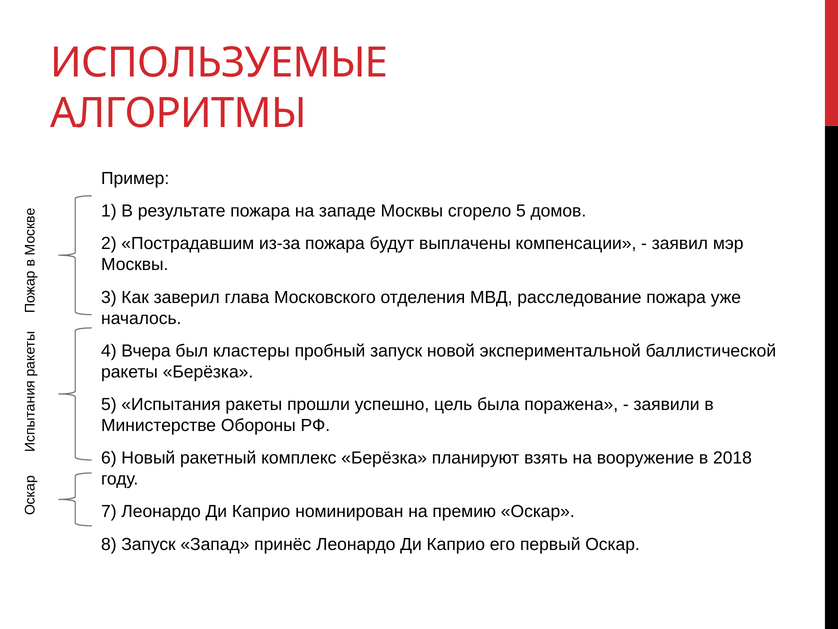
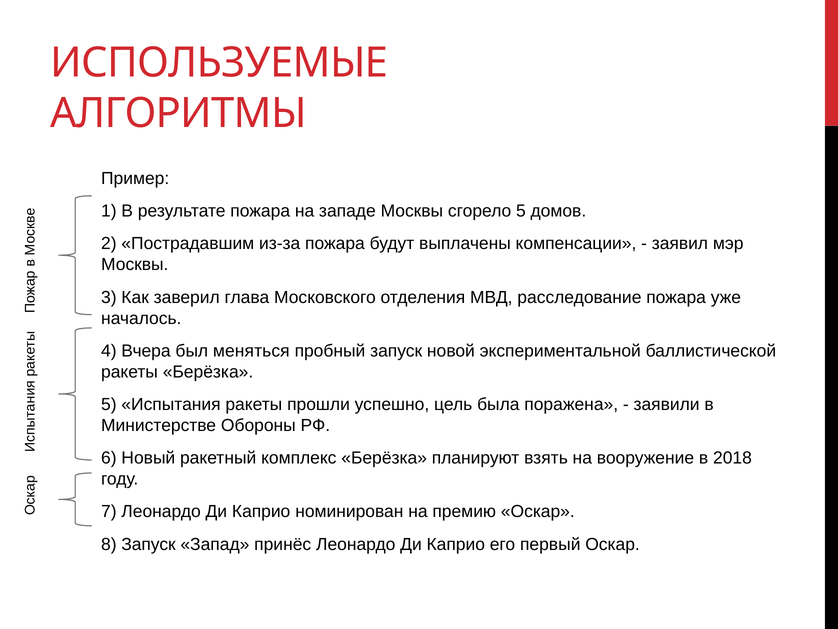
кластеры: кластеры -> меняться (251, 351)
